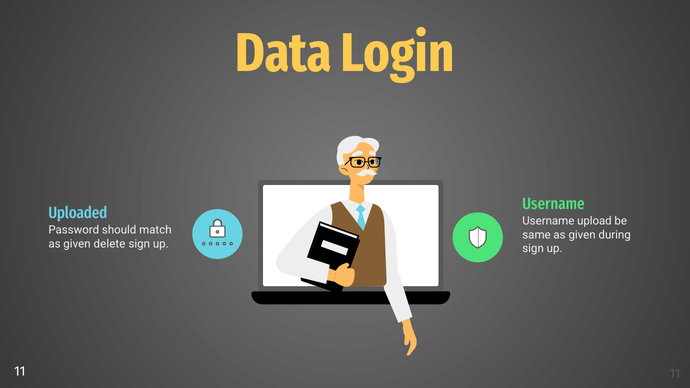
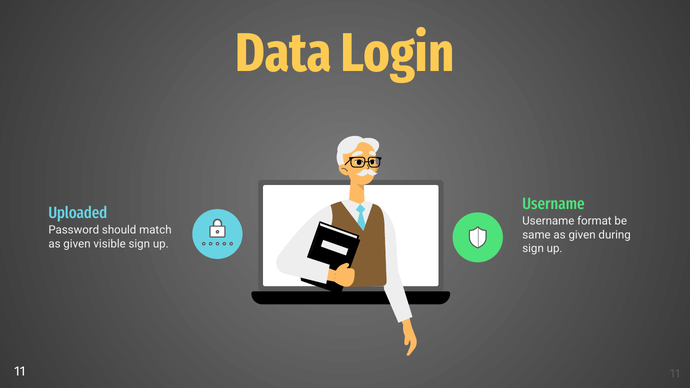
upload: upload -> format (594, 221)
delete: delete -> visible (110, 244)
